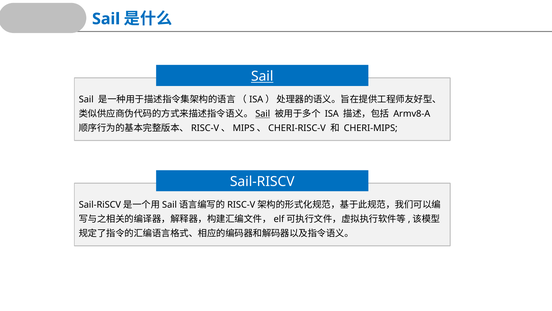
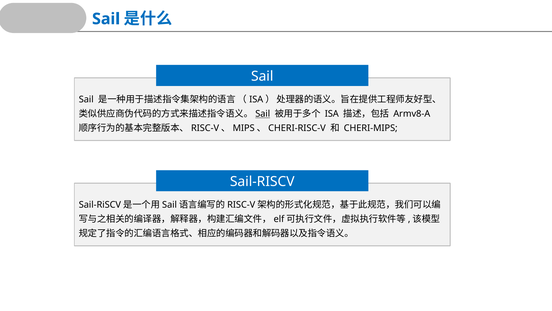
Sail underline: present -> none (262, 76)
